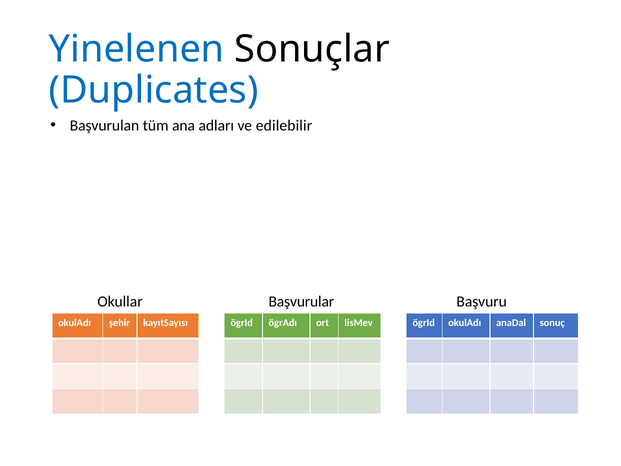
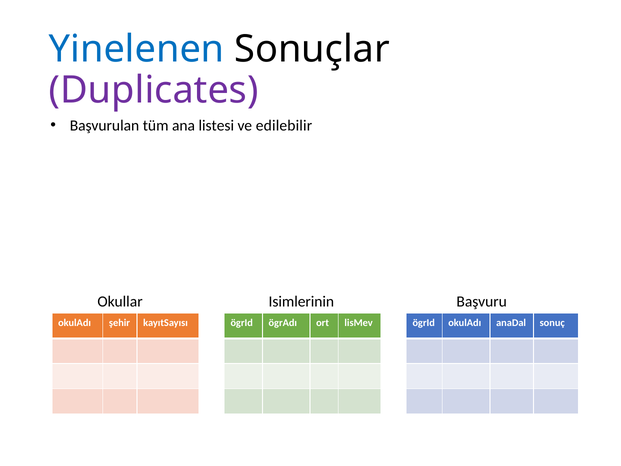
Duplicates colour: blue -> purple (154, 90)
adları: adları -> listesi (216, 125)
Başvurular: Başvurular -> Isimlerinin (301, 301)
